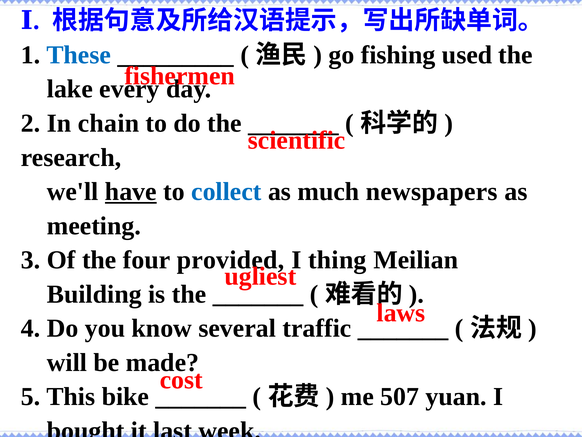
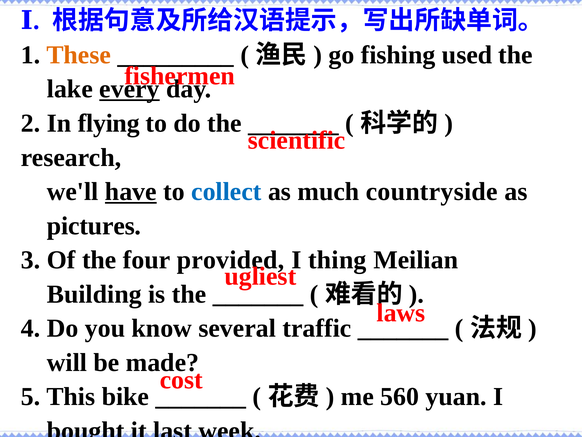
These colour: blue -> orange (79, 55)
every underline: none -> present (129, 89)
chain: chain -> flying (109, 123)
newspapers: newspapers -> countryside (432, 191)
meeting: meeting -> pictures (94, 226)
507: 507 -> 560 (400, 396)
